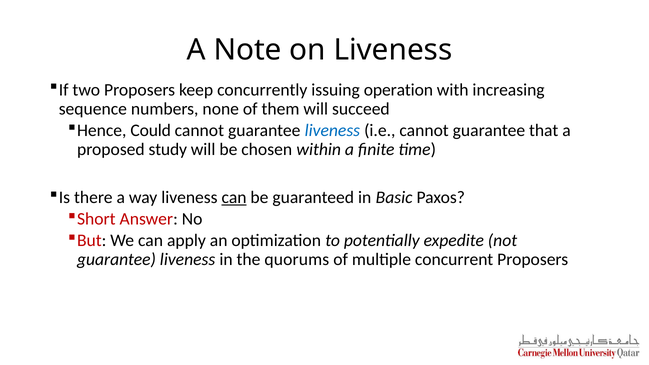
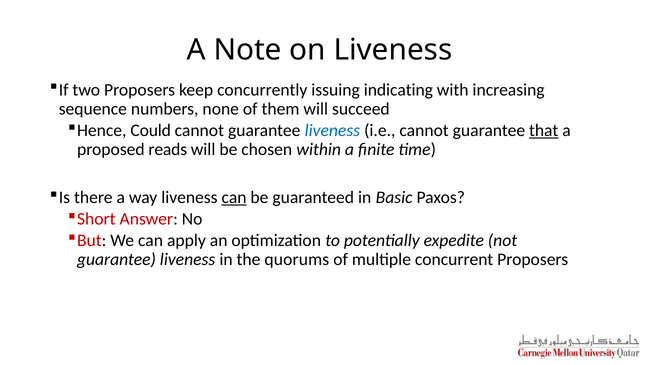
operation: operation -> indicating (398, 90)
that underline: none -> present (544, 130)
study: study -> reads (168, 149)
